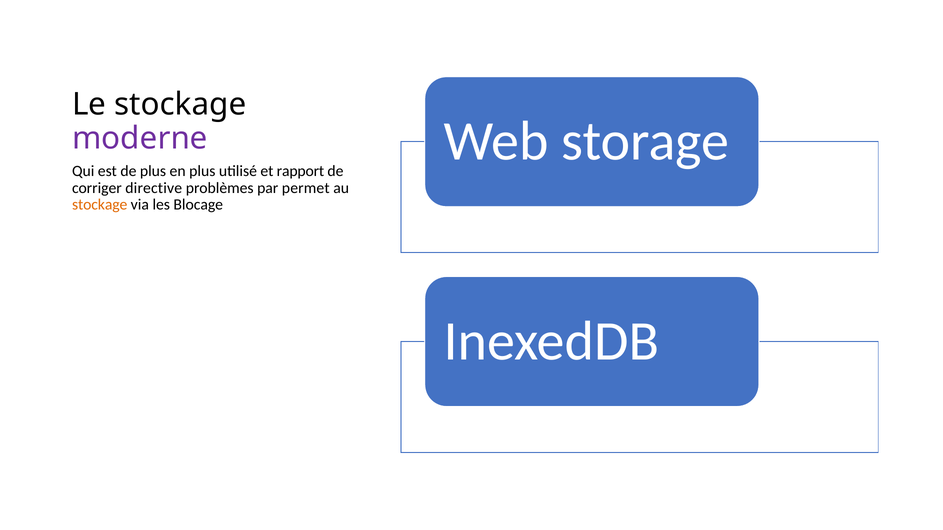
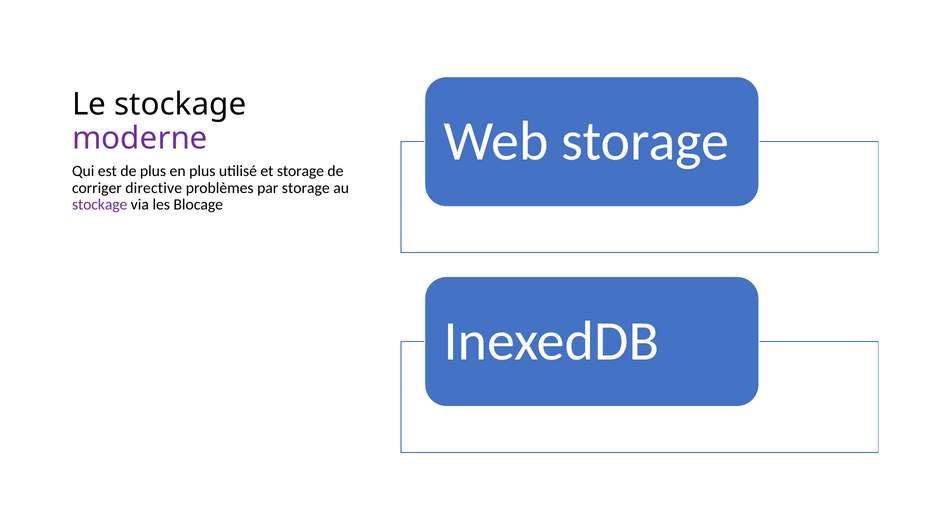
et rapport: rapport -> storage (300, 171)
par permet: permet -> storage (306, 188)
stockage colour: orange -> purple (100, 205)
